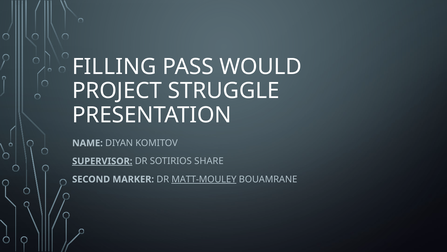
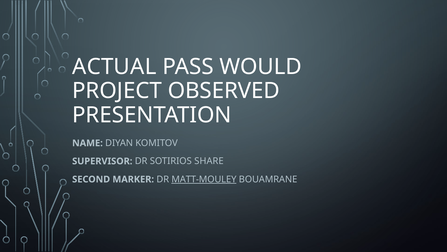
FILLING: FILLING -> ACTUAL (114, 67)
STRUGGLE: STRUGGLE -> OBSERVED (224, 91)
SUPERVISOR underline: present -> none (102, 161)
